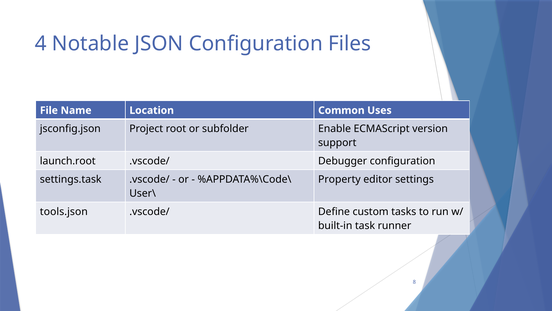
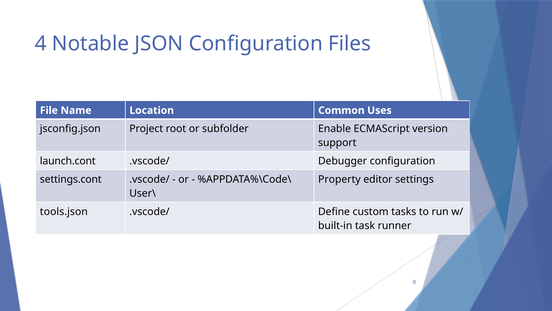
launch.root: launch.root -> launch.cont (68, 161)
settings.task: settings.task -> settings.cont (71, 179)
